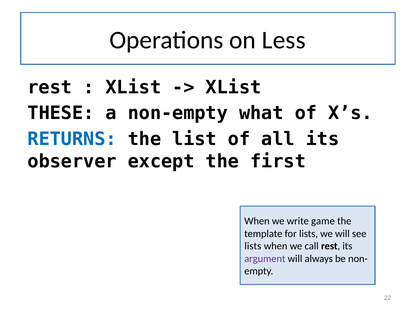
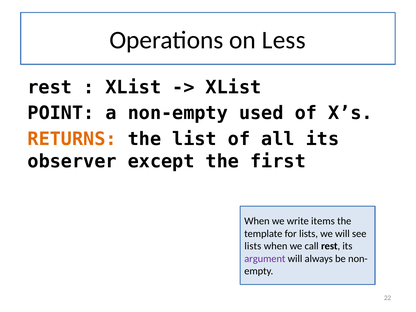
THESE: THESE -> POINT (61, 113)
what: what -> used (261, 113)
RETURNS colour: blue -> orange (72, 139)
game: game -> items (323, 221)
